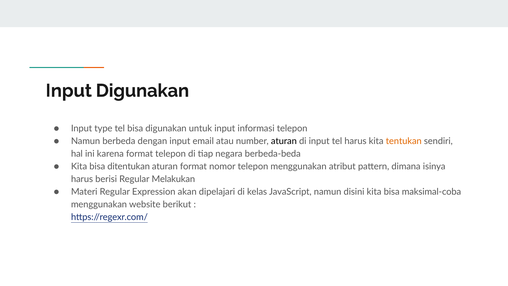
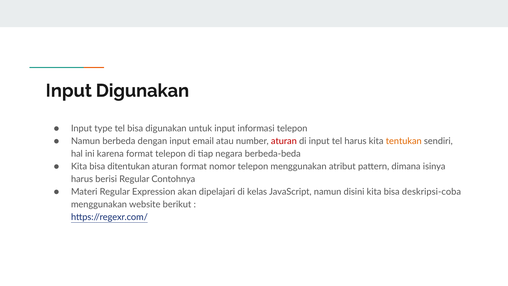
aturan colour: black -> red (284, 141)
Melakukan: Melakukan -> Contohnya (173, 179)
maksimal-coba: maksimal-coba -> deskripsi-coba (431, 192)
